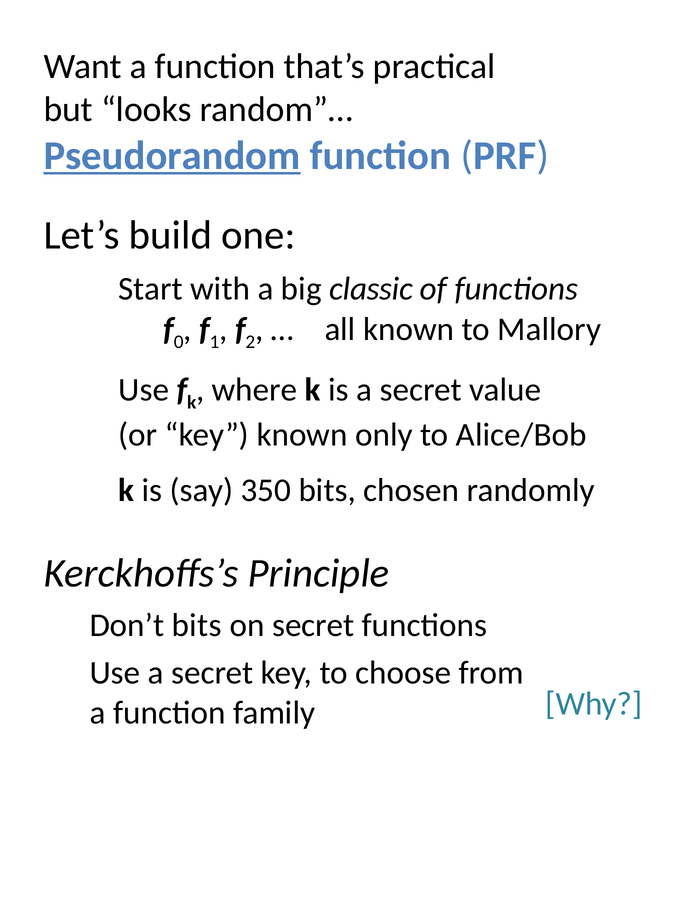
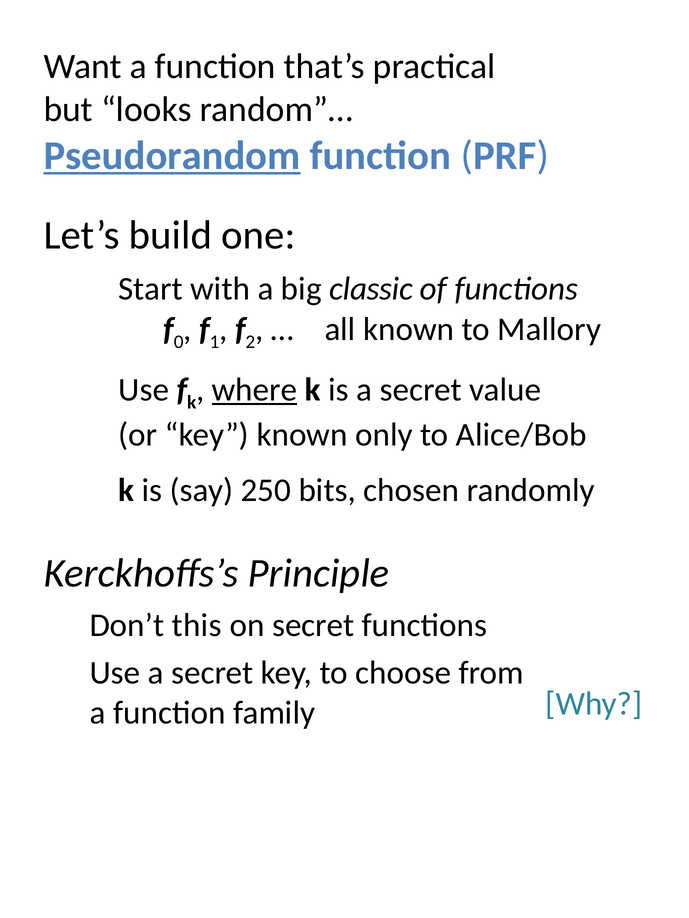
where underline: none -> present (255, 390)
350: 350 -> 250 (266, 490)
Don’t bits: bits -> this (197, 626)
